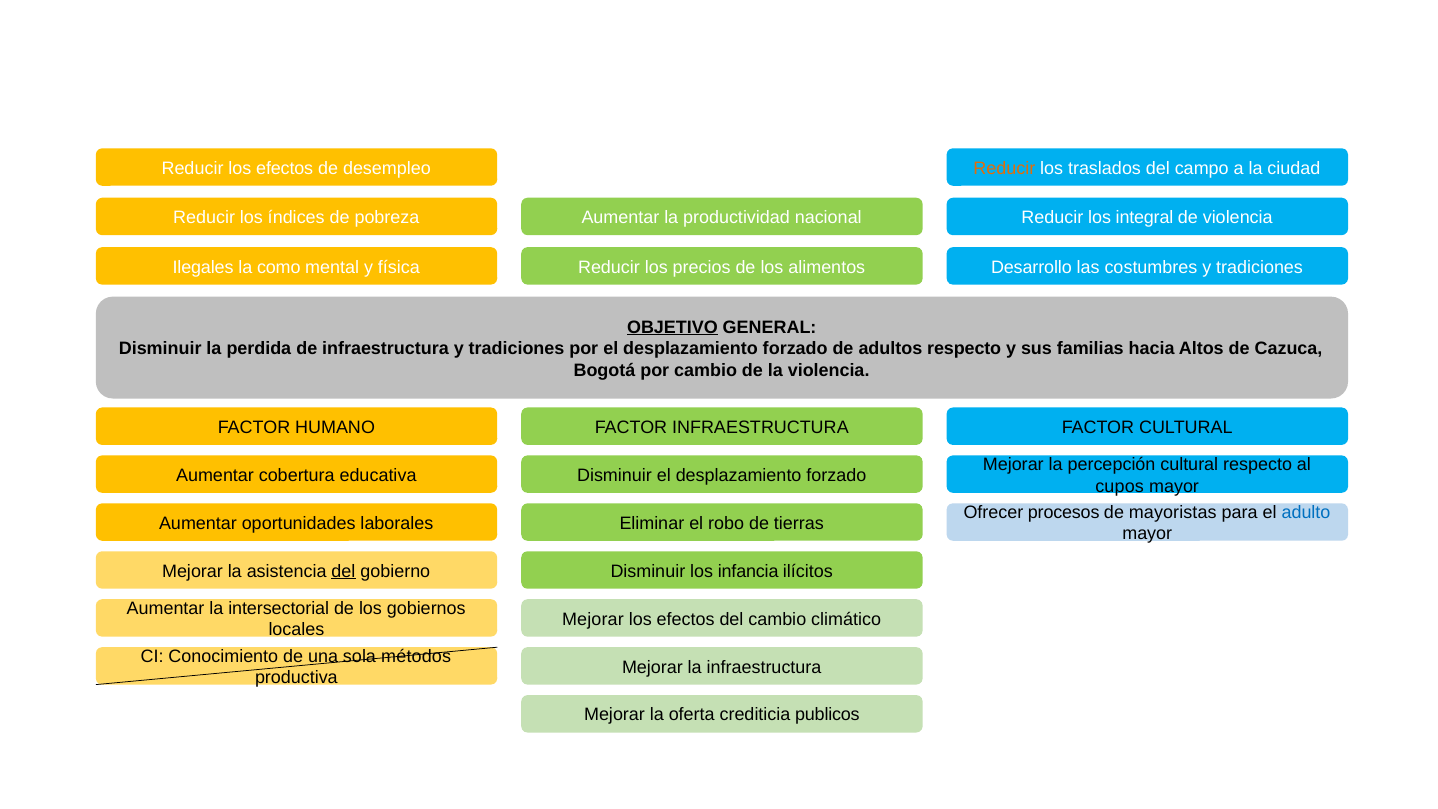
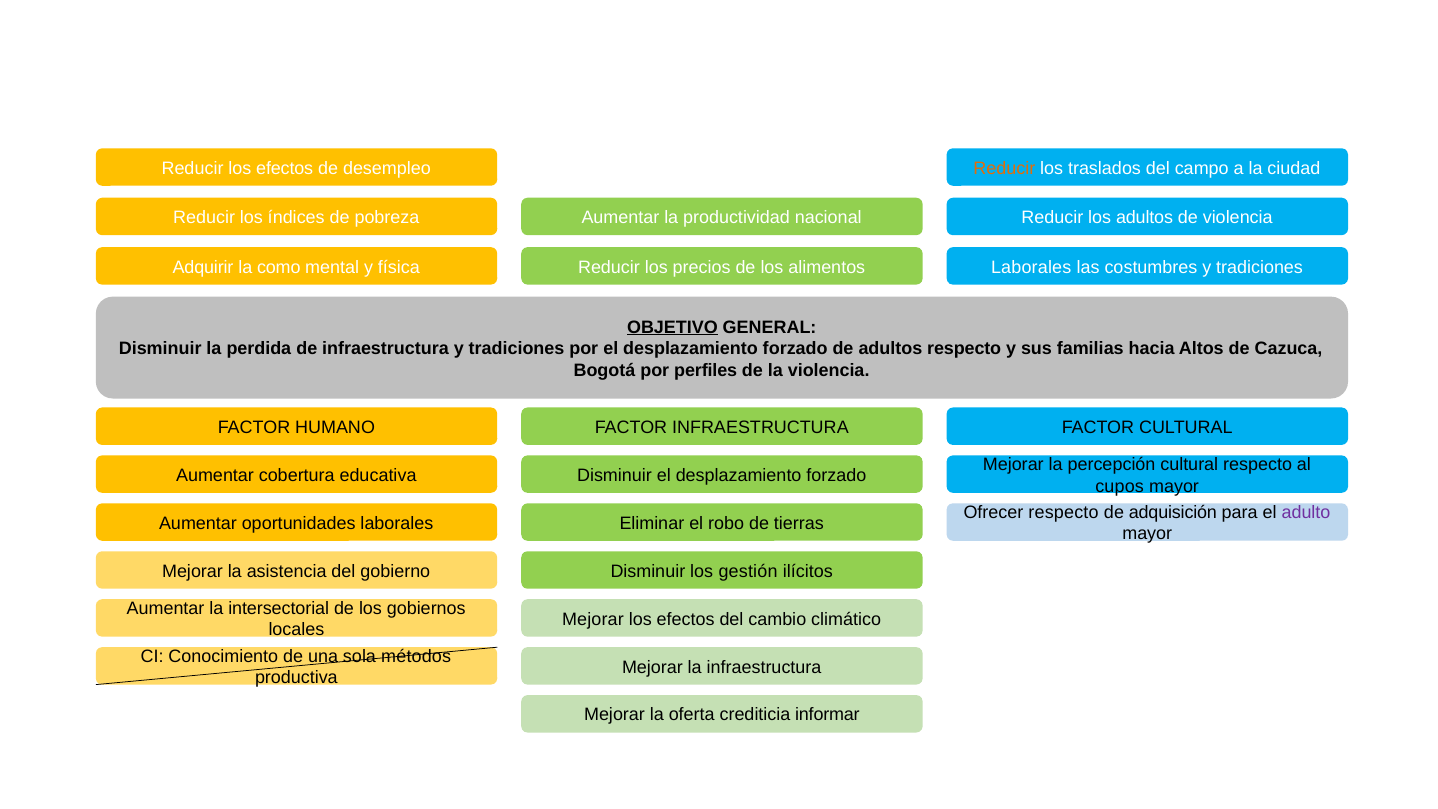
los integral: integral -> adultos (1145, 218)
Ilegales: Ilegales -> Adquirir (203, 267)
alimentos Desarrollo: Desarrollo -> Laborales (1031, 267)
por cambio: cambio -> perfiles (706, 370)
Ofrecer procesos: procesos -> respecto (1064, 512)
mayoristas: mayoristas -> adquisición (1173, 512)
adulto colour: blue -> purple (1306, 512)
del underline: present -> none (343, 571)
infancia: infancia -> gestión (748, 571)
publicos: publicos -> informar (827, 715)
